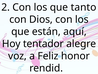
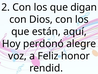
tanto: tanto -> digan (84, 7)
tentador: tentador -> perdonó (43, 44)
